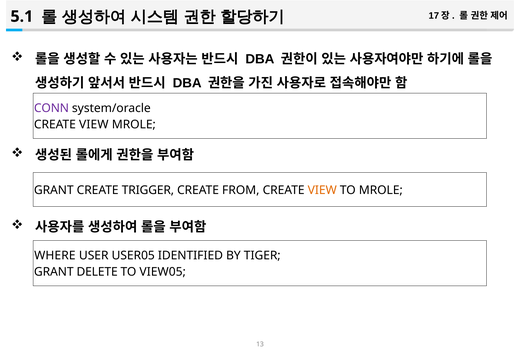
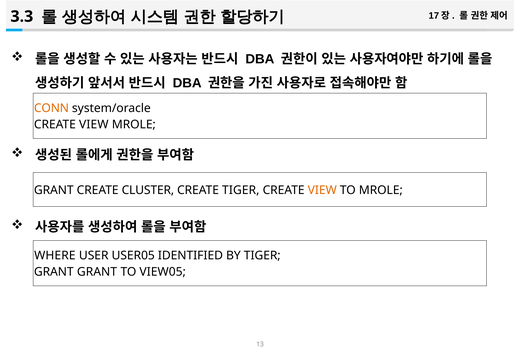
5.1: 5.1 -> 3.3 (22, 16)
CONN colour: purple -> orange (51, 108)
TRIGGER: TRIGGER -> CLUSTER (148, 190)
CREATE FROM: FROM -> TIGER (241, 190)
GRANT DELETE: DELETE -> GRANT (97, 272)
